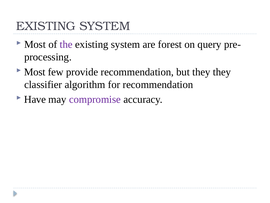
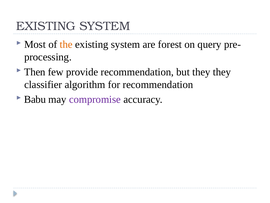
the colour: purple -> orange (66, 44)
Most: Most -> Then (35, 72)
Have: Have -> Babu (35, 99)
